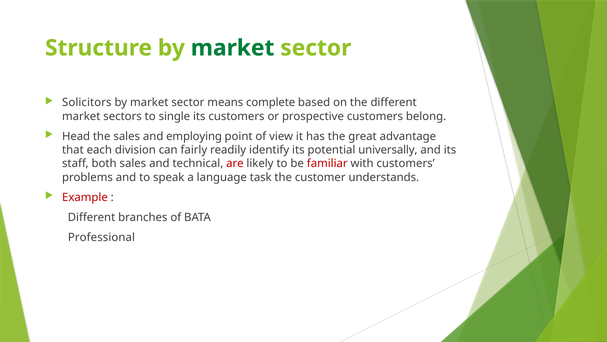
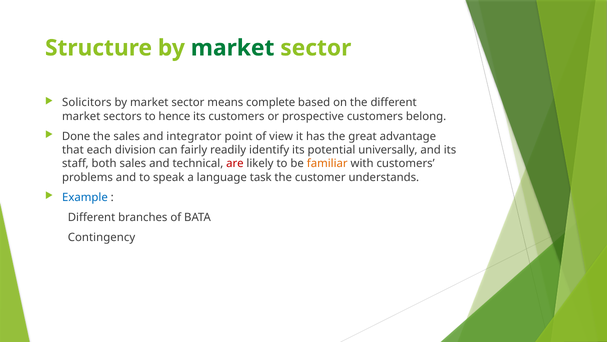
single: single -> hence (174, 116)
Head: Head -> Done (76, 136)
employing: employing -> integrator (194, 136)
familiar colour: red -> orange (327, 163)
Example colour: red -> blue (85, 197)
Professional: Professional -> Contingency (101, 237)
